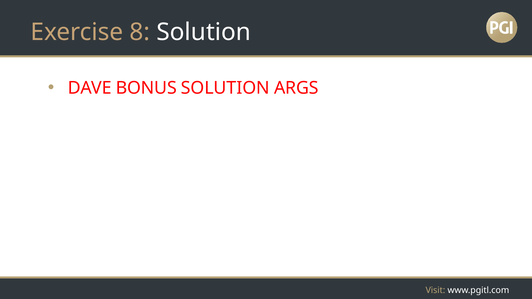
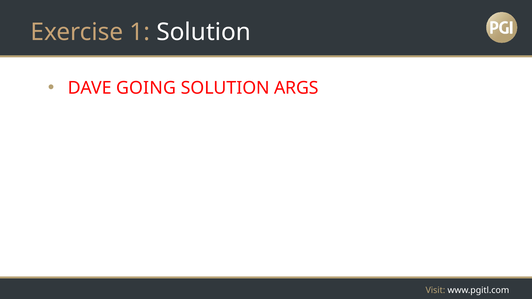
8: 8 -> 1 (140, 32)
BONUS: BONUS -> GOING (146, 88)
